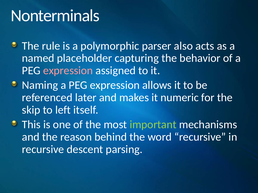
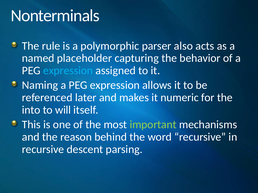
expression colour: pink -> light blue (68, 71)
skip: skip -> into (31, 110)
left: left -> will (63, 110)
